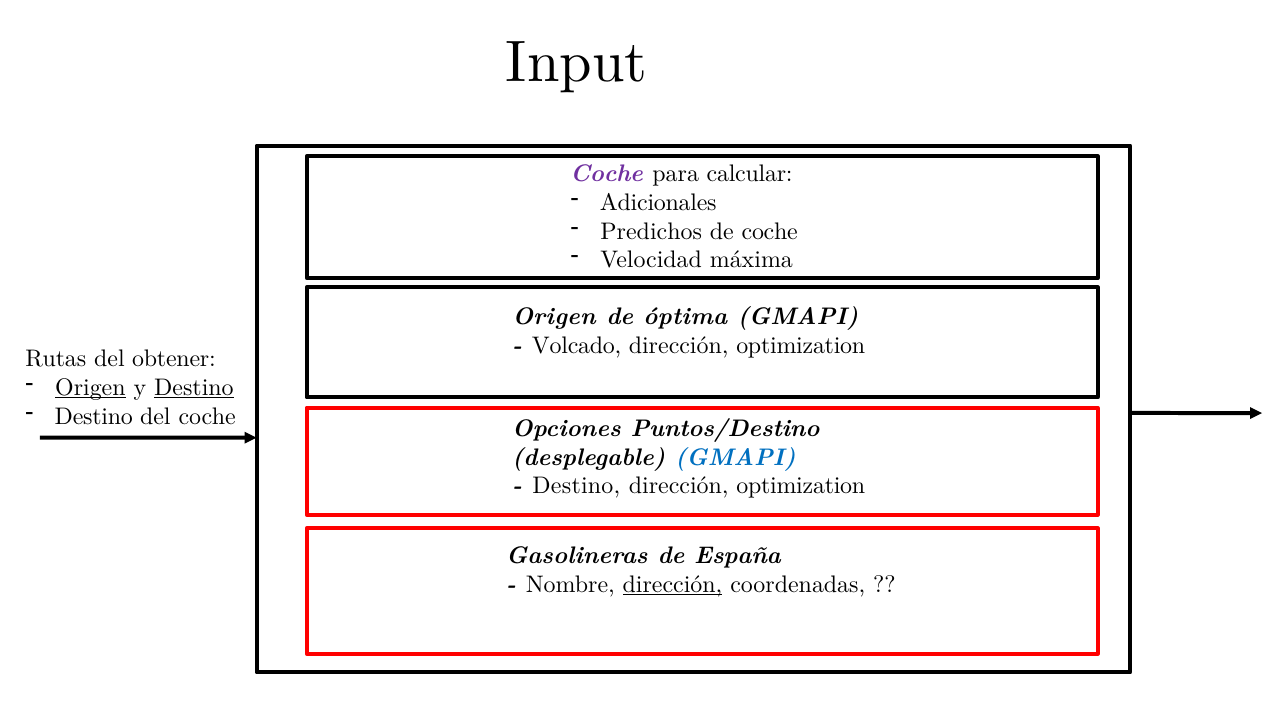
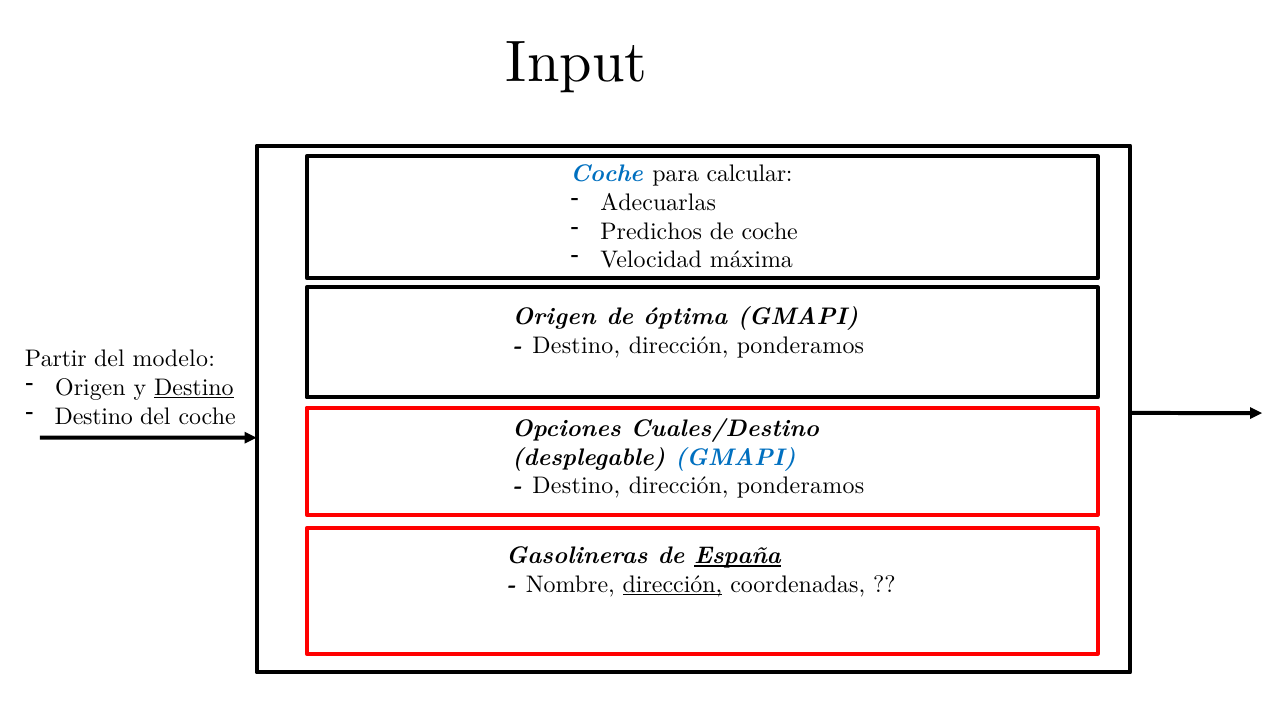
Coche colour: purple -> blue (607, 174)
Adicionales: Adicionales -> Adecuarlas (658, 202)
Volcado: Volcado -> Destino (576, 345)
optimization: optimization -> ponderamos (801, 345)
Rutas: Rutas -> Partir (56, 359)
obtener: obtener -> modelo (174, 359)
Origen underline: present -> none (90, 387)
Puntos/Destino: Puntos/Destino -> Cuales/Destino (725, 428)
optimization: optimization -> ponderamos (801, 486)
España underline: none -> present (737, 555)
